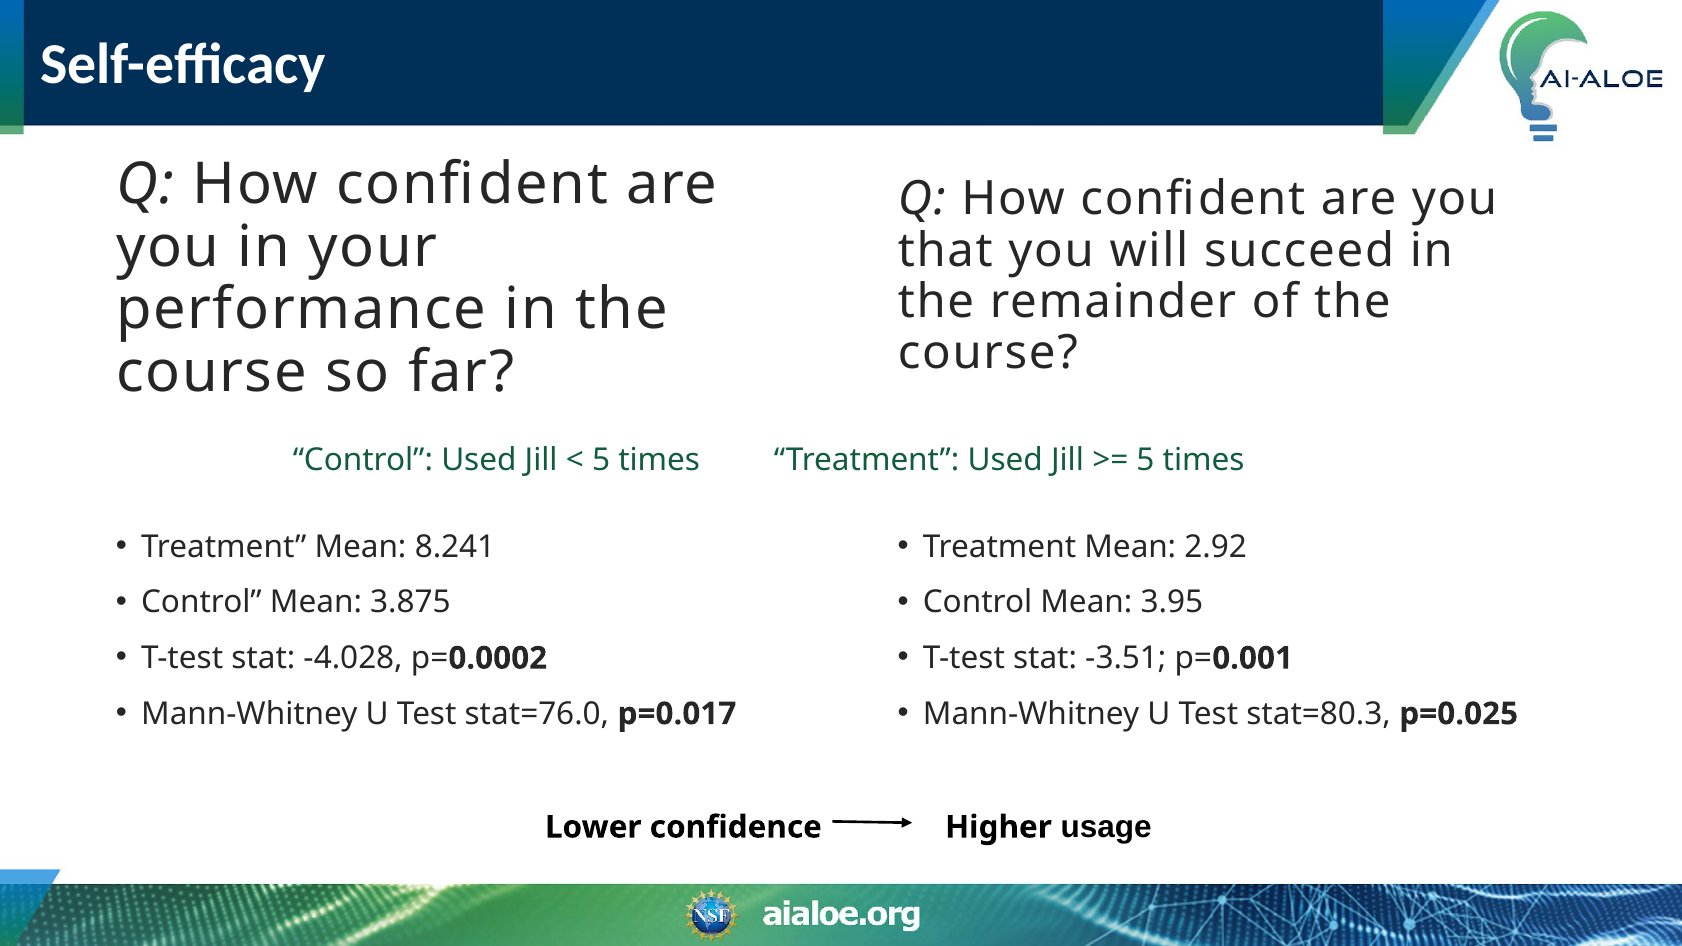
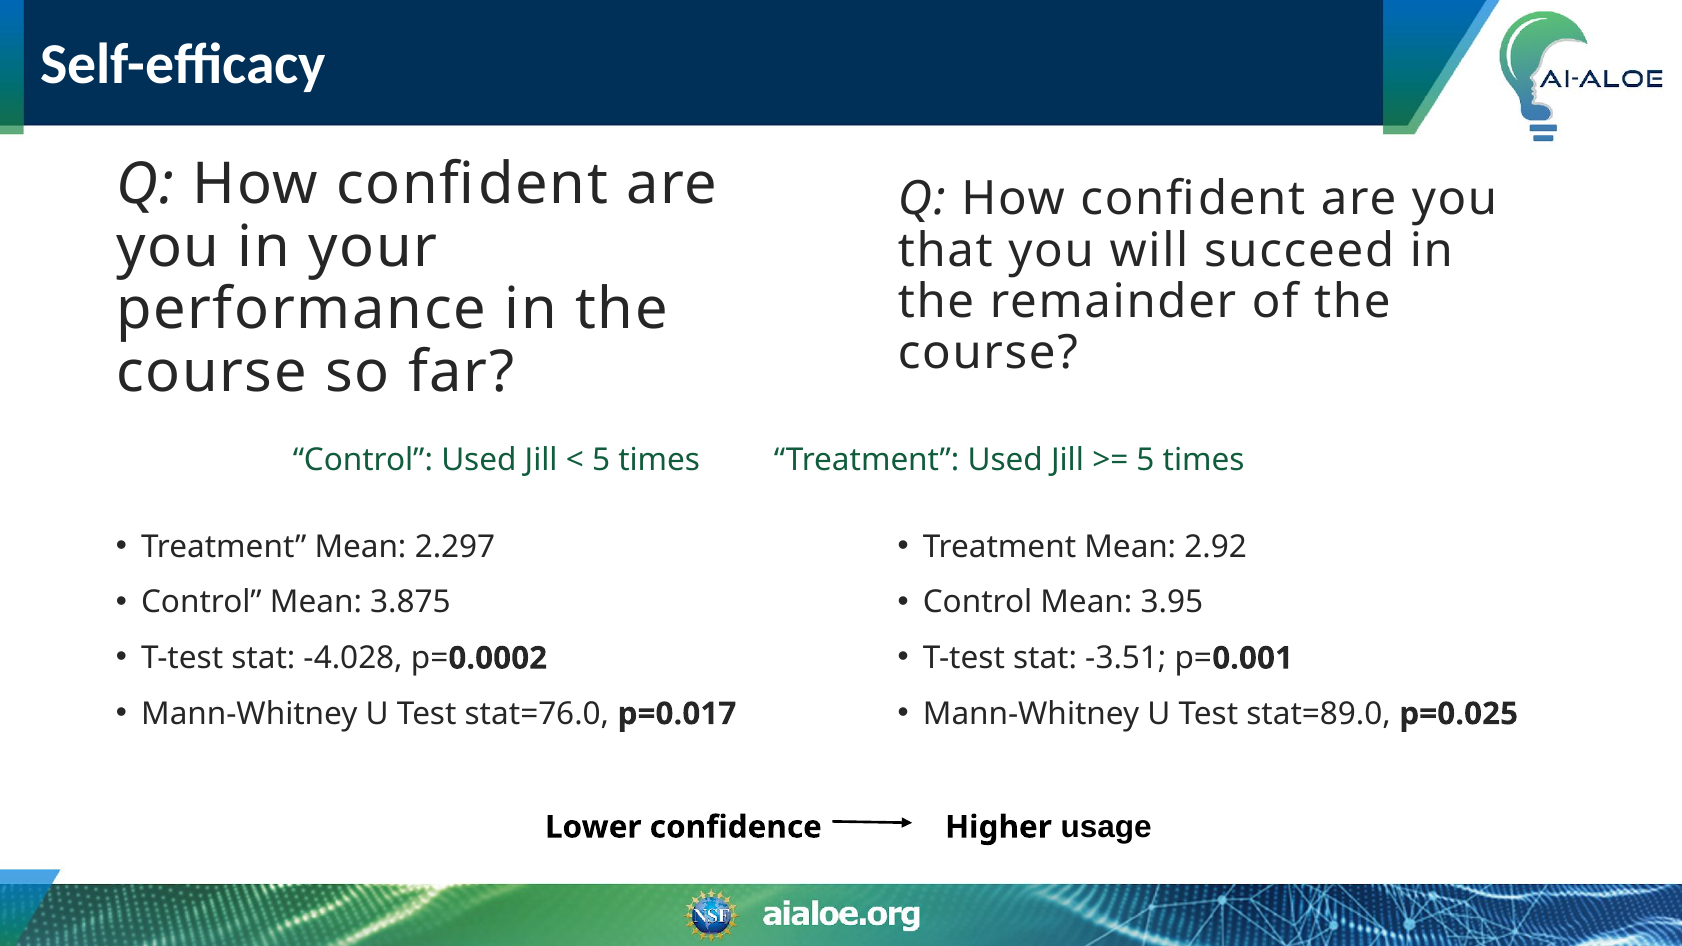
8.241: 8.241 -> 2.297 (455, 547)
stat=80.3: stat=80.3 -> stat=89.0 (1319, 714)
